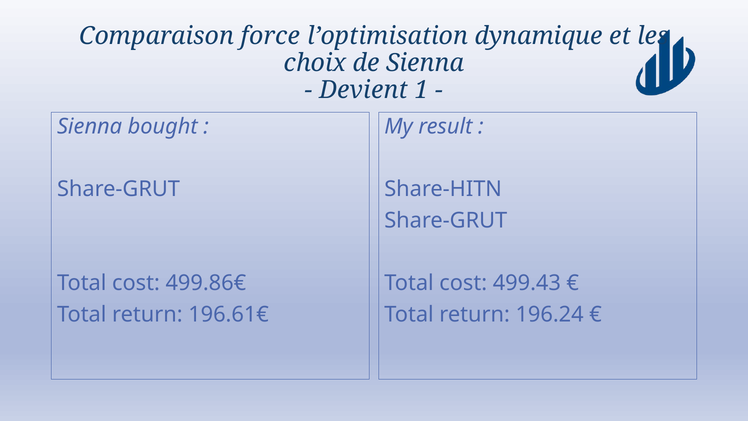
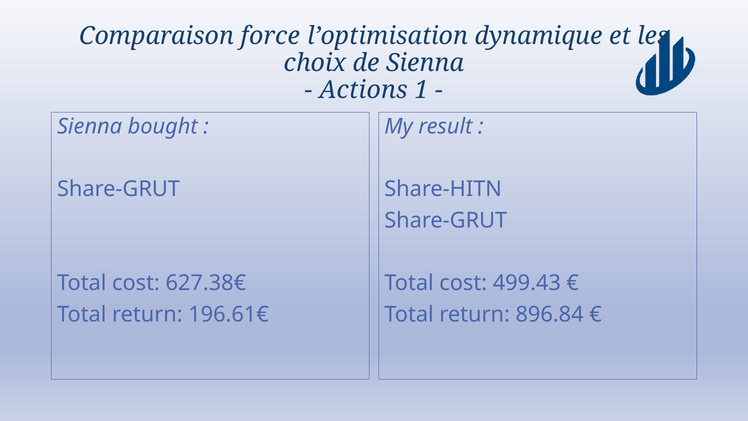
Devient: Devient -> Actions (364, 90)
499.86€: 499.86€ -> 627.38€ (206, 283)
196.24: 196.24 -> 896.84 (550, 314)
